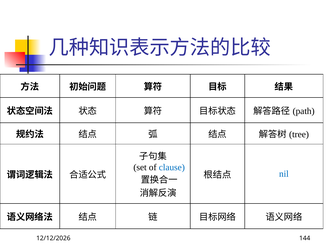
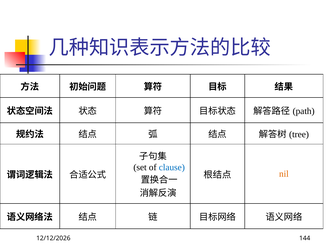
nil colour: blue -> orange (284, 174)
